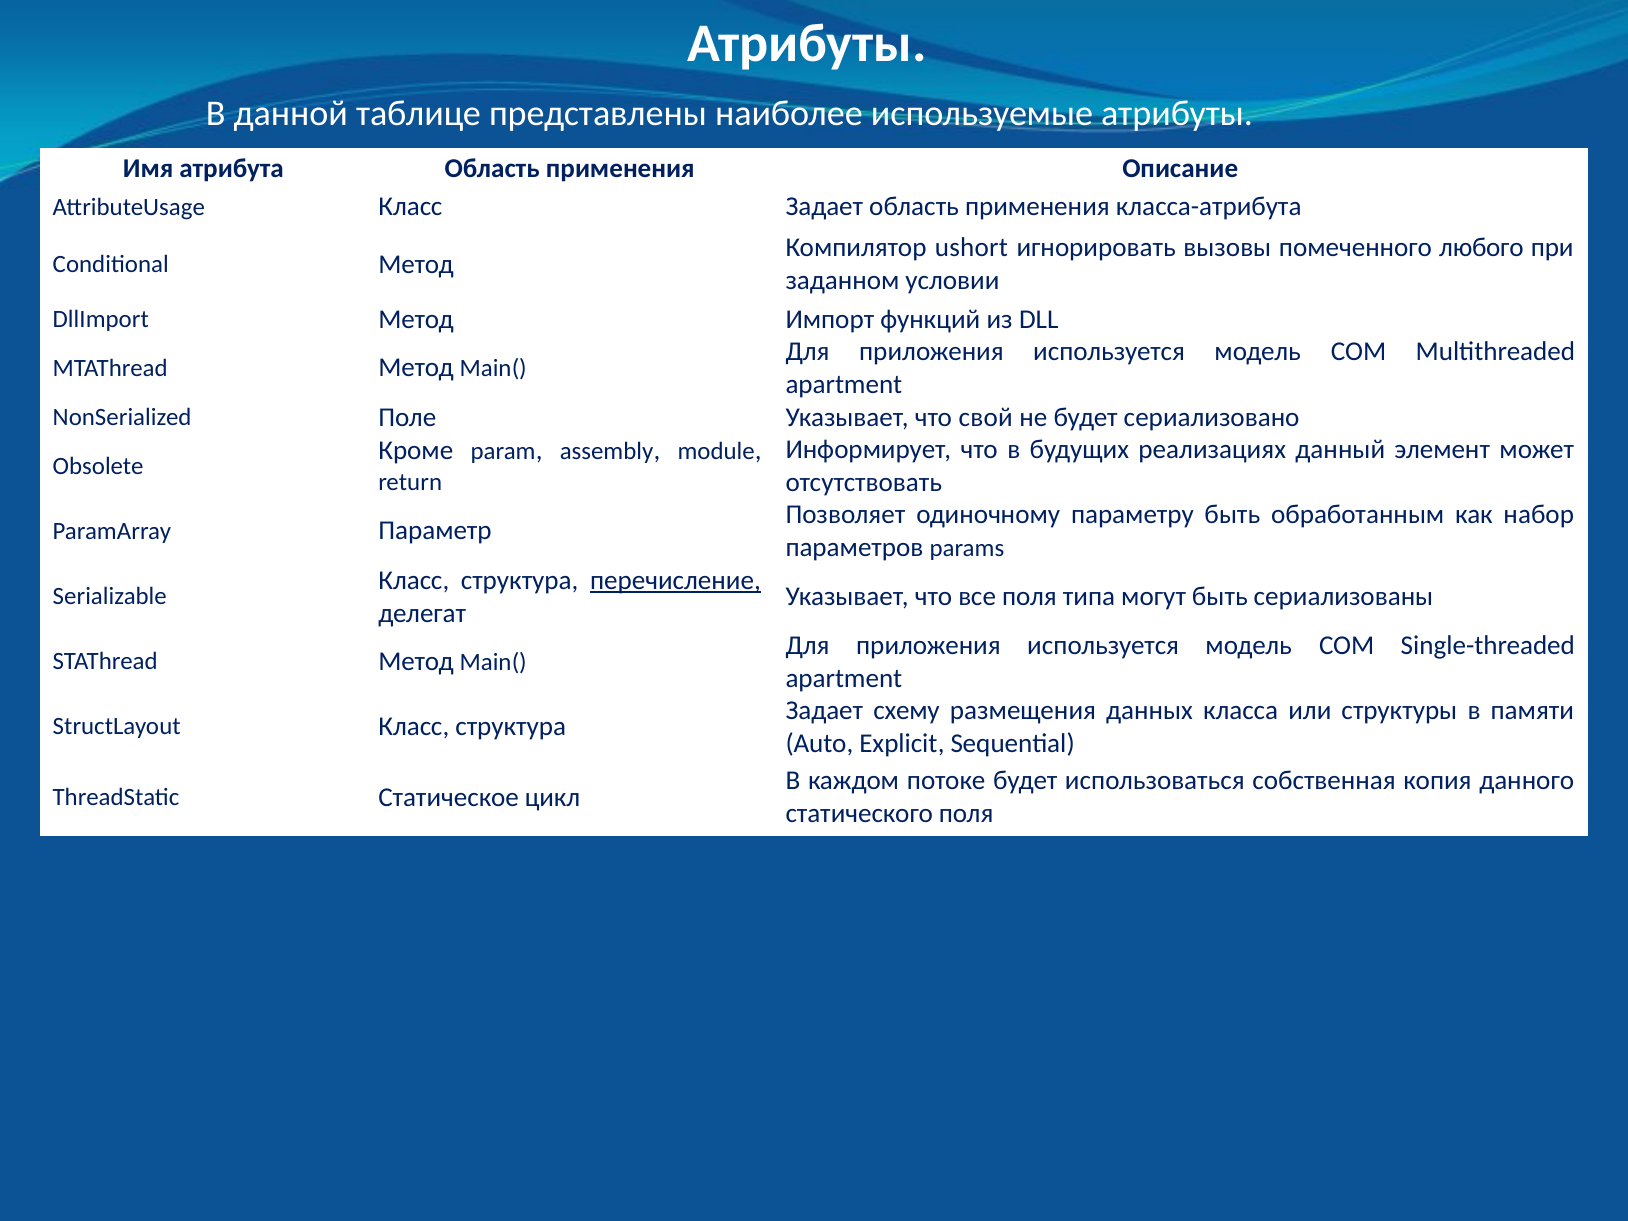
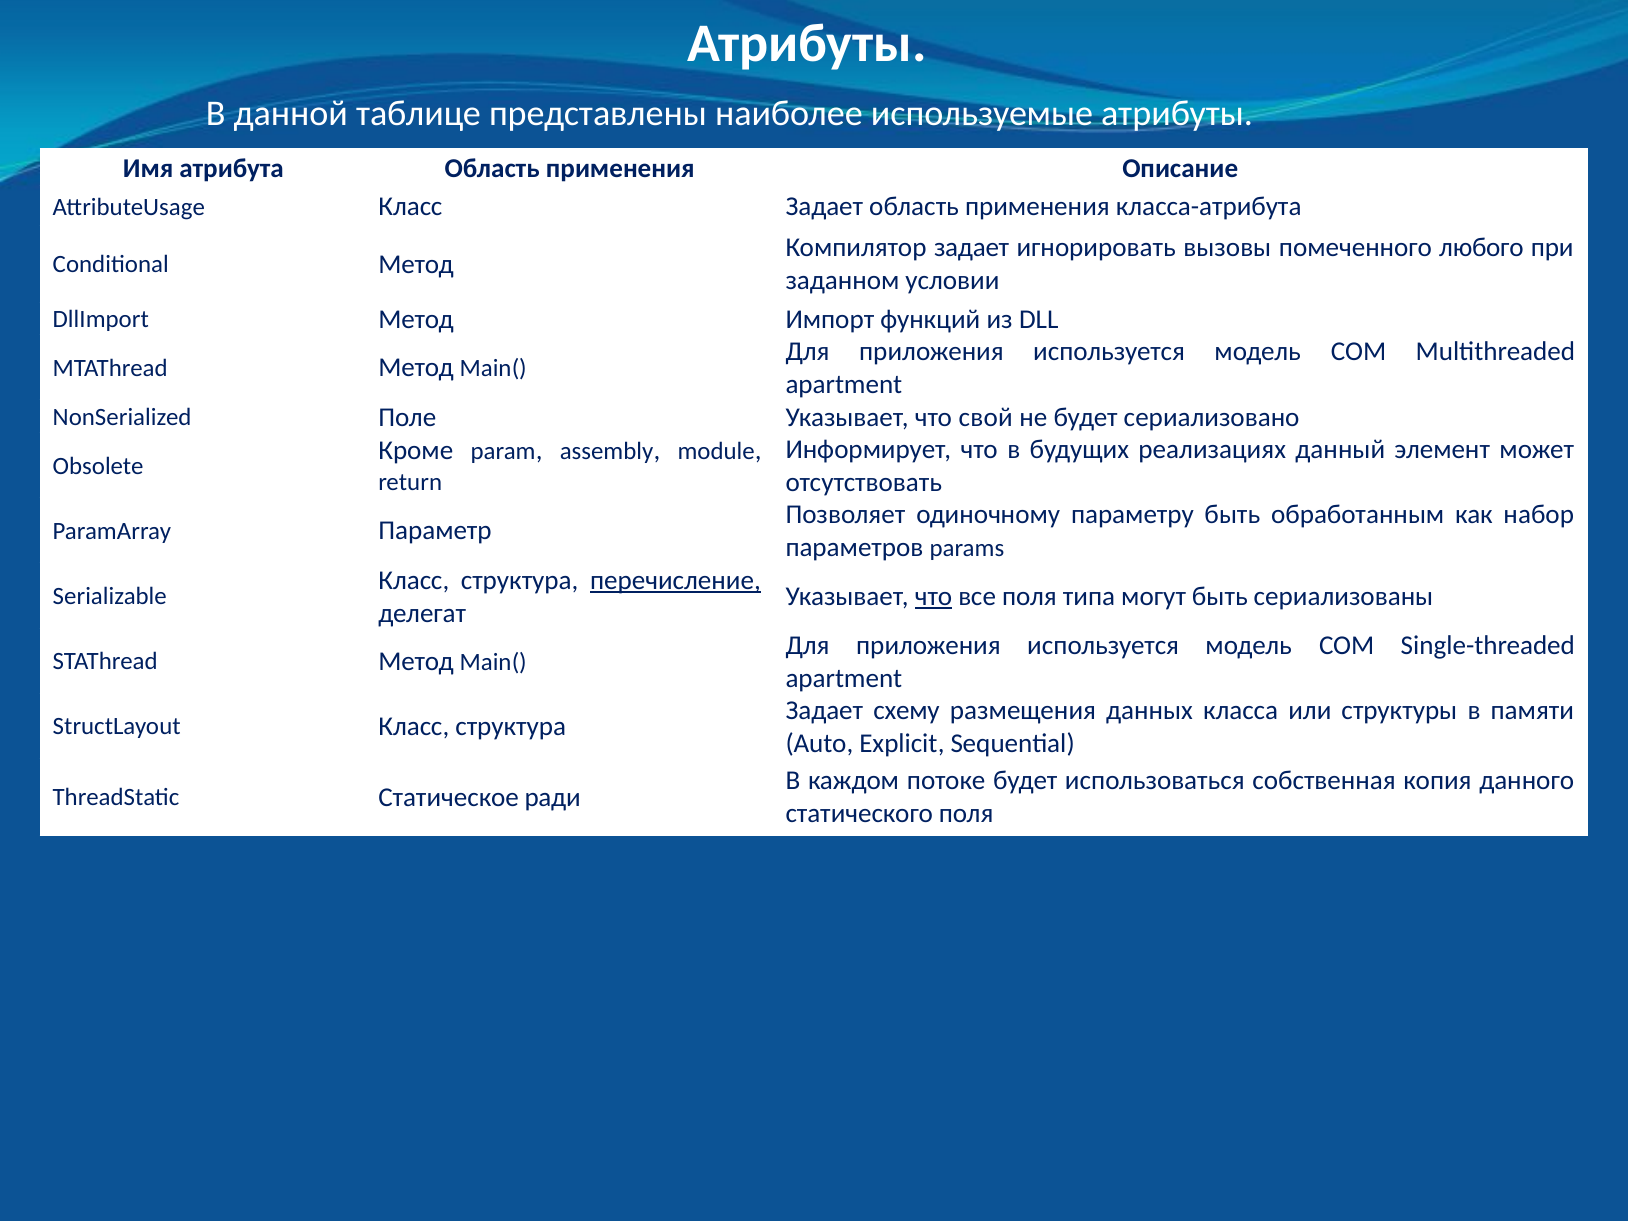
Компилятор ushort: ushort -> задает (972, 248)
что underline: none -> present (934, 596)
цикл: цикл -> ради (553, 797)
